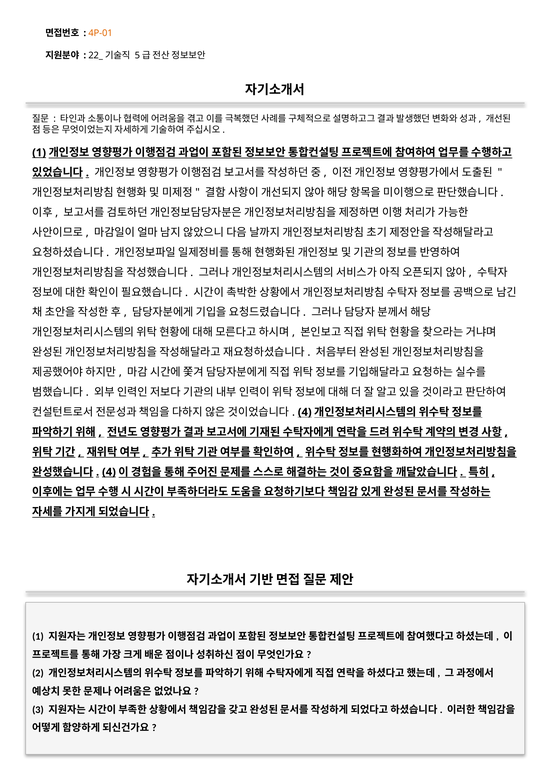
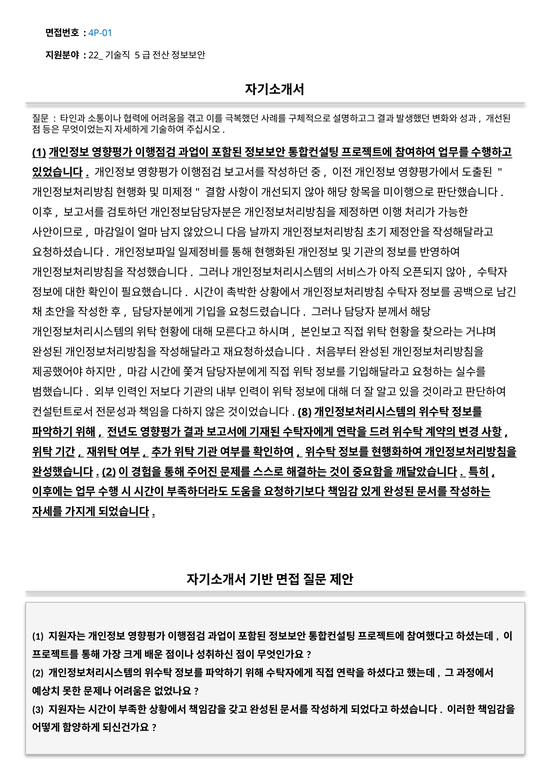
4P-01 colour: orange -> blue (101, 33)
4: 4 -> 8 (305, 412)
4: 4 -> 2 (109, 472)
